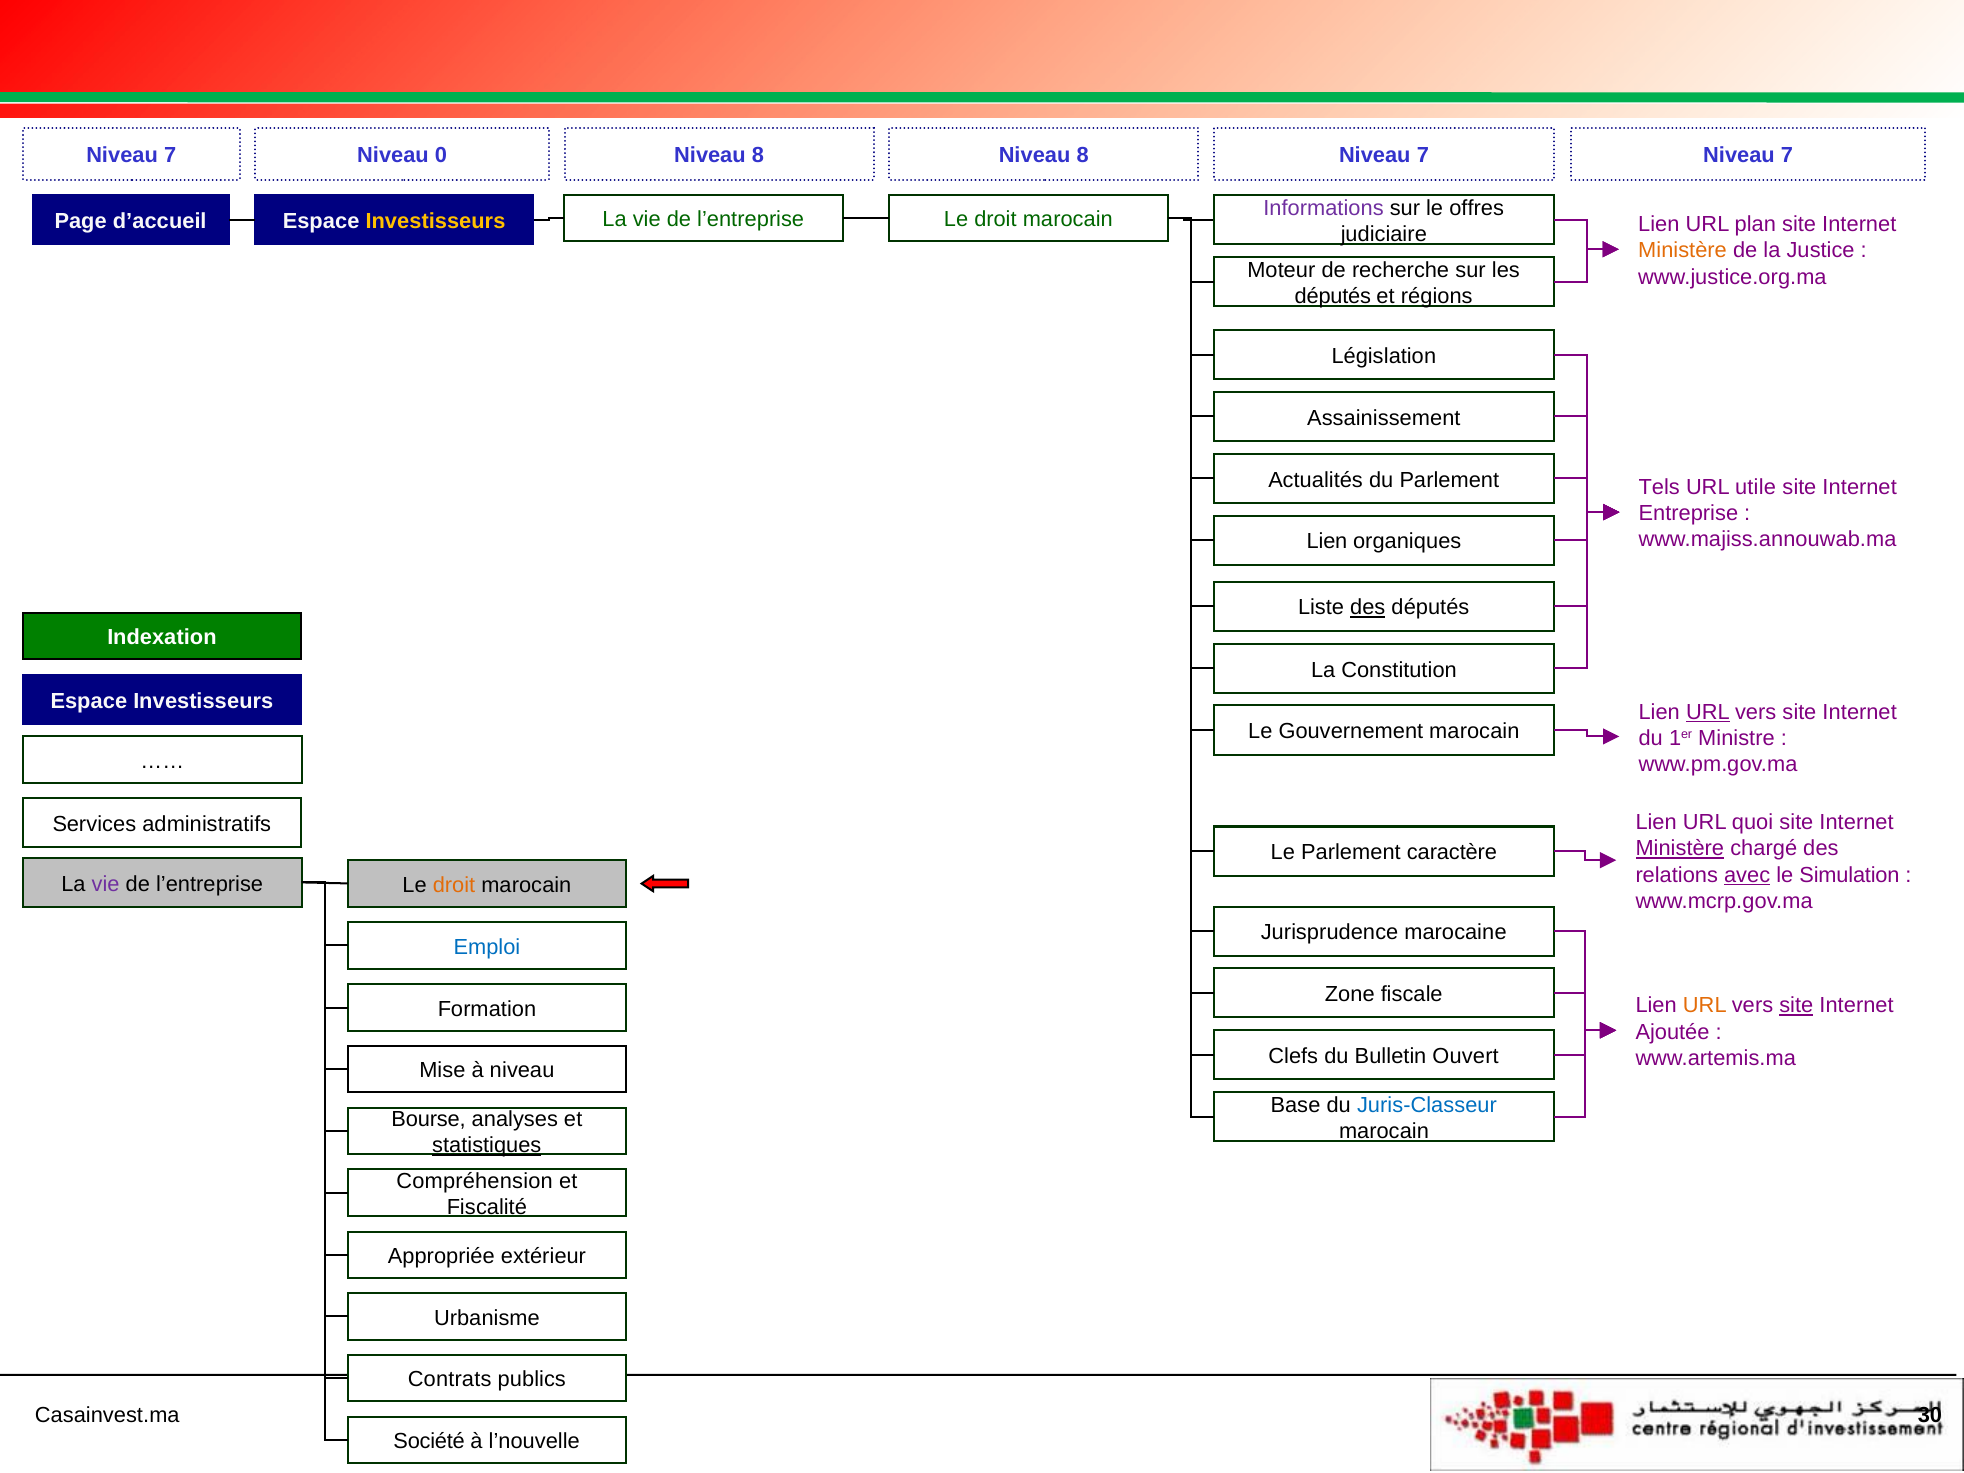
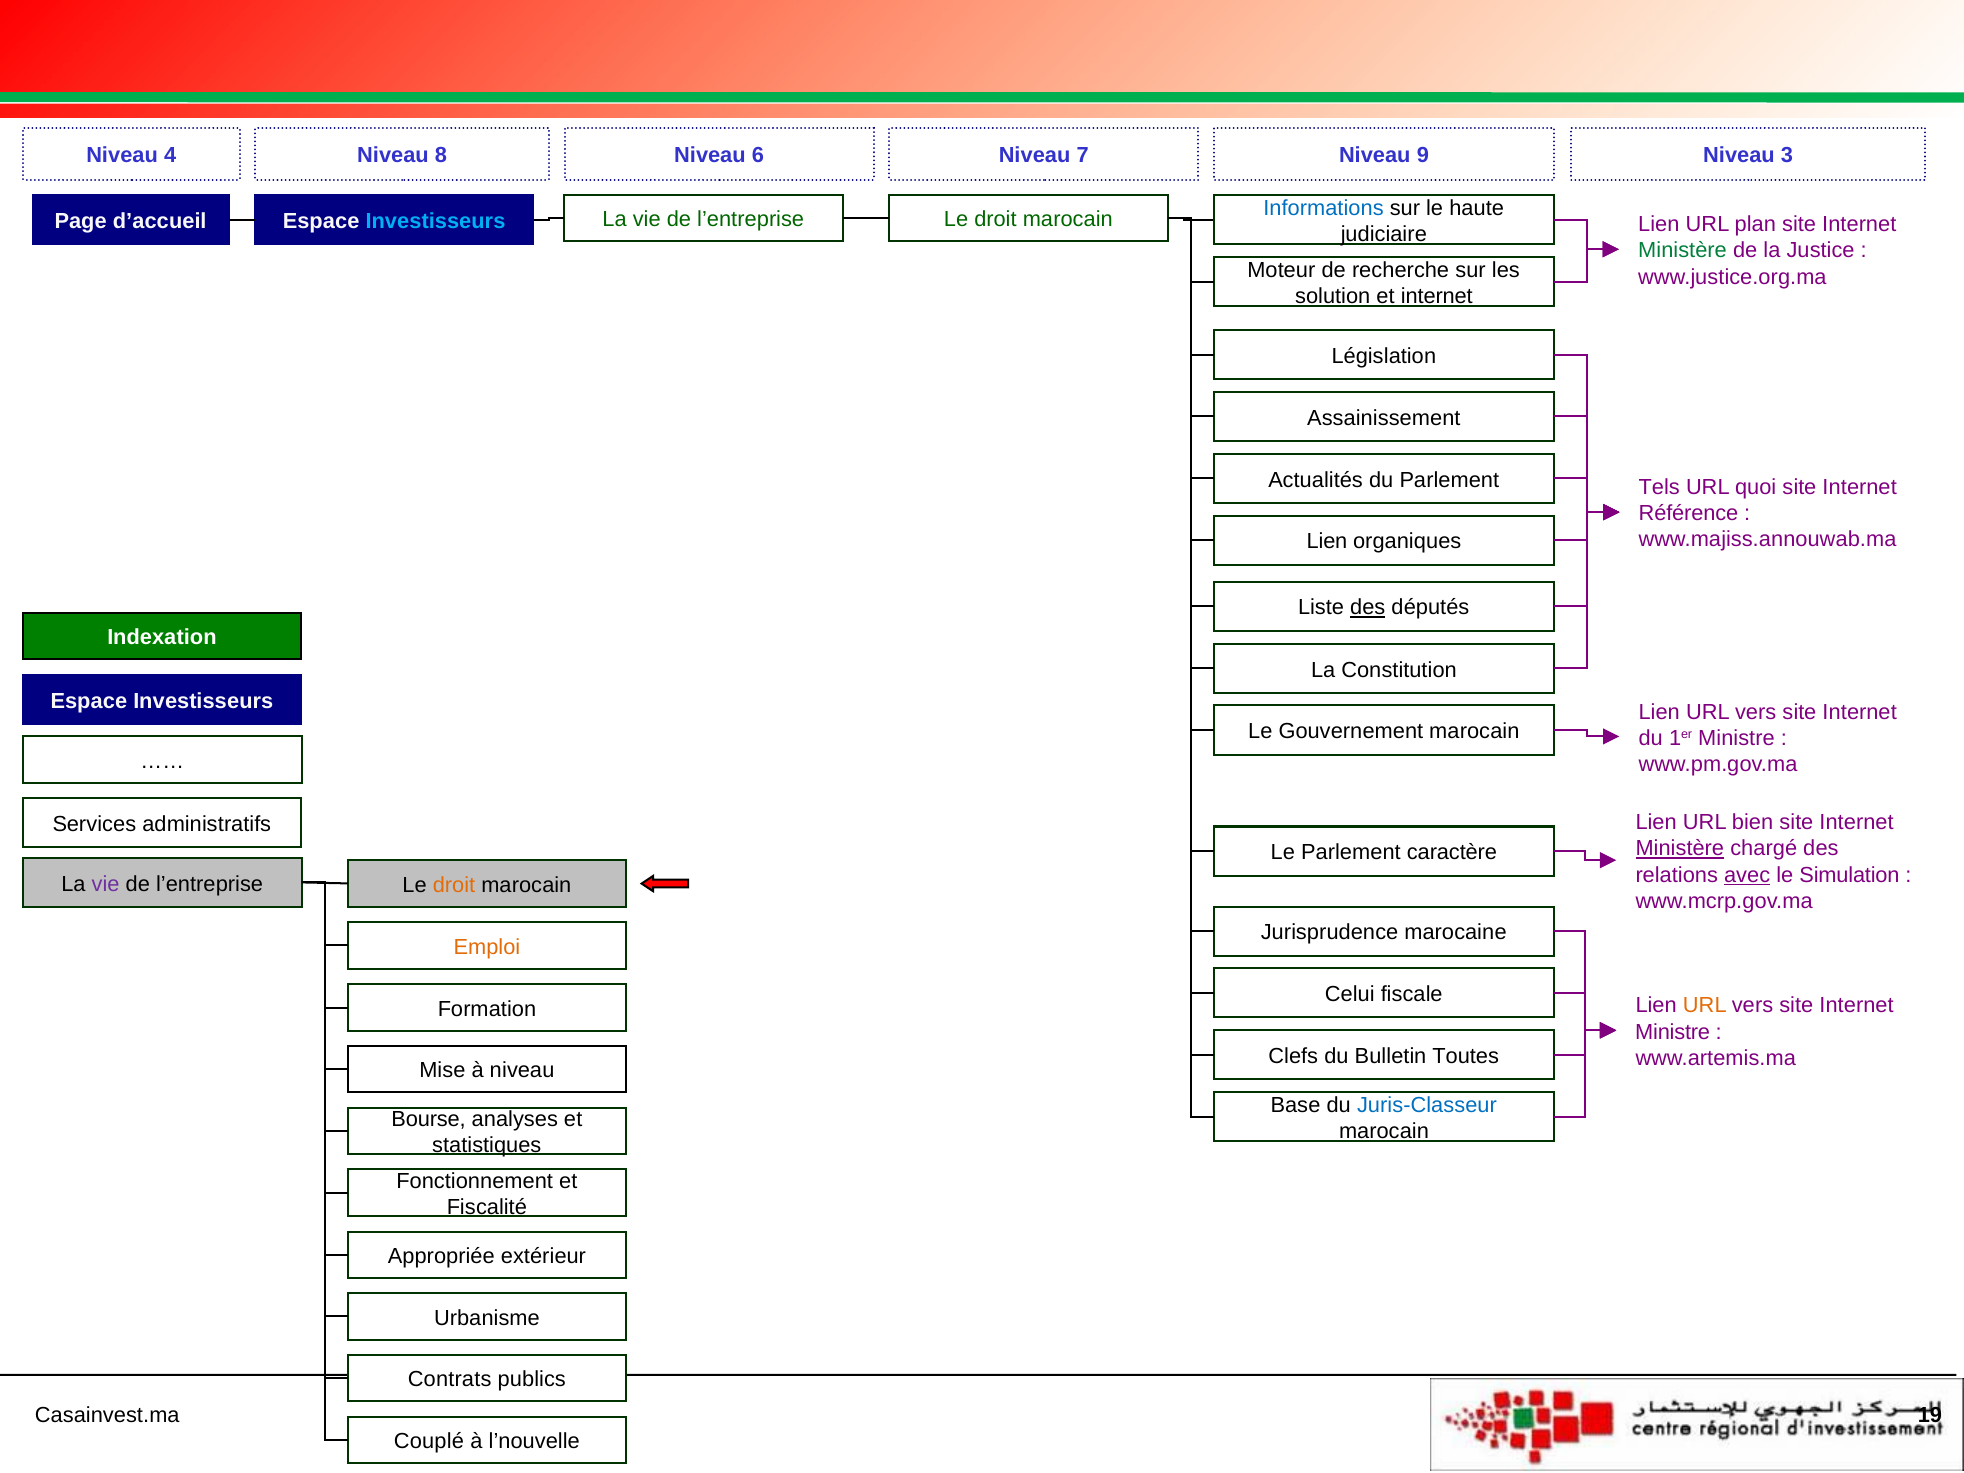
7: 7 -> 4 (170, 155)
0: 0 -> 8 (441, 155)
8: 8 -> 6 (758, 155)
8: 8 -> 7 (1083, 155)
7: 7 -> 9 (1423, 155)
7: 7 -> 3 (1787, 155)
Informations colour: purple -> blue (1324, 208)
offres: offres -> haute (1477, 208)
Investisseurs colour: yellow -> light blue (435, 221)
Ministère colour: orange -> green (1683, 251)
députés: députés -> solution (1333, 296)
et régions: régions -> internet (1437, 296)
utile: utile -> quoi (1756, 488)
Entreprise: Entreprise -> Référence (1688, 514)
URL underline: present -> none (1708, 712)
quoi: quoi -> bien (1753, 823)
Emploi colour: blue -> orange (487, 947)
Zone: Zone -> Celui (1350, 994)
site underline: present -> none (1796, 1006)
Ajoutée: Ajoutée -> Ministre (1673, 1032)
Ouvert: Ouvert -> Toutes (1466, 1056)
statistiques underline: present -> none (487, 1146)
Compréhension: Compréhension -> Fonctionnement (475, 1181)
30: 30 -> 19 (1930, 1416)
Société: Société -> Couplé (429, 1442)
